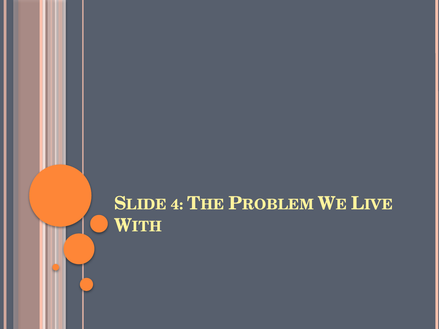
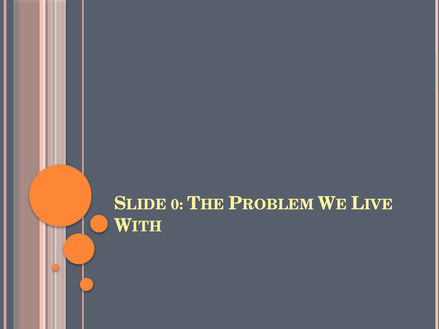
4: 4 -> 0 (177, 205)
